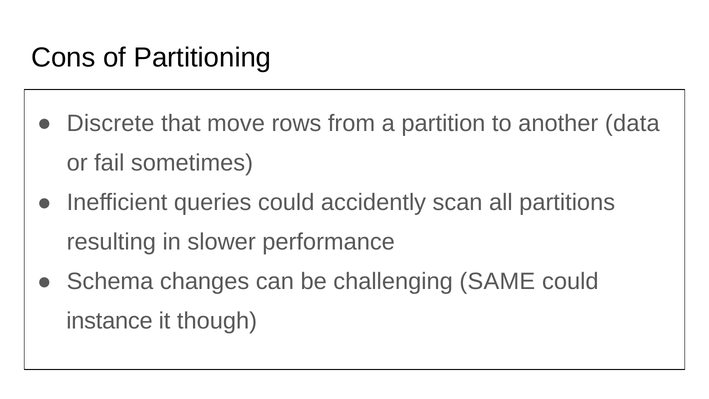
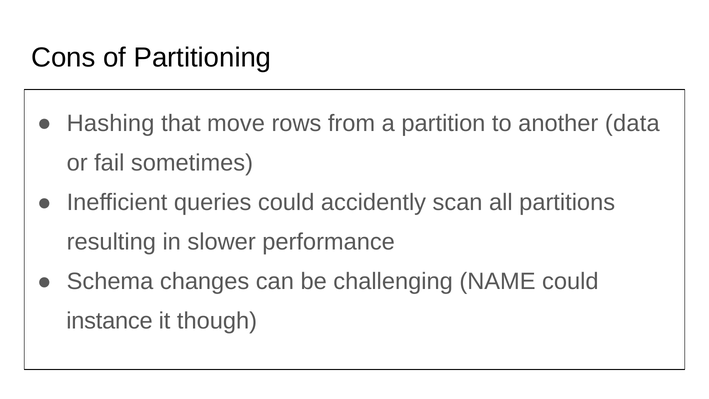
Discrete: Discrete -> Hashing (111, 123)
SAME: SAME -> NAME (497, 281)
